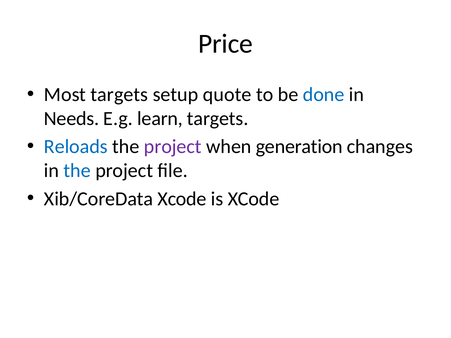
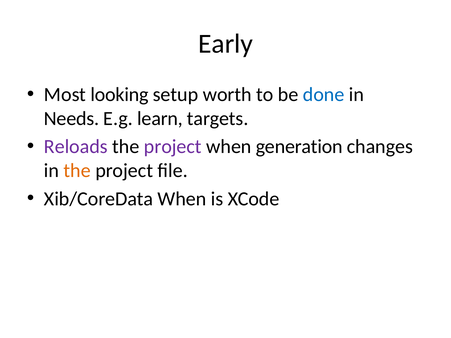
Price: Price -> Early (226, 44)
Most targets: targets -> looking (119, 95)
quote: quote -> worth (227, 95)
Reloads colour: blue -> purple (76, 147)
the colour: blue -> orange (77, 171)
Xib/CoreData Xcode: Xcode -> When (182, 199)
